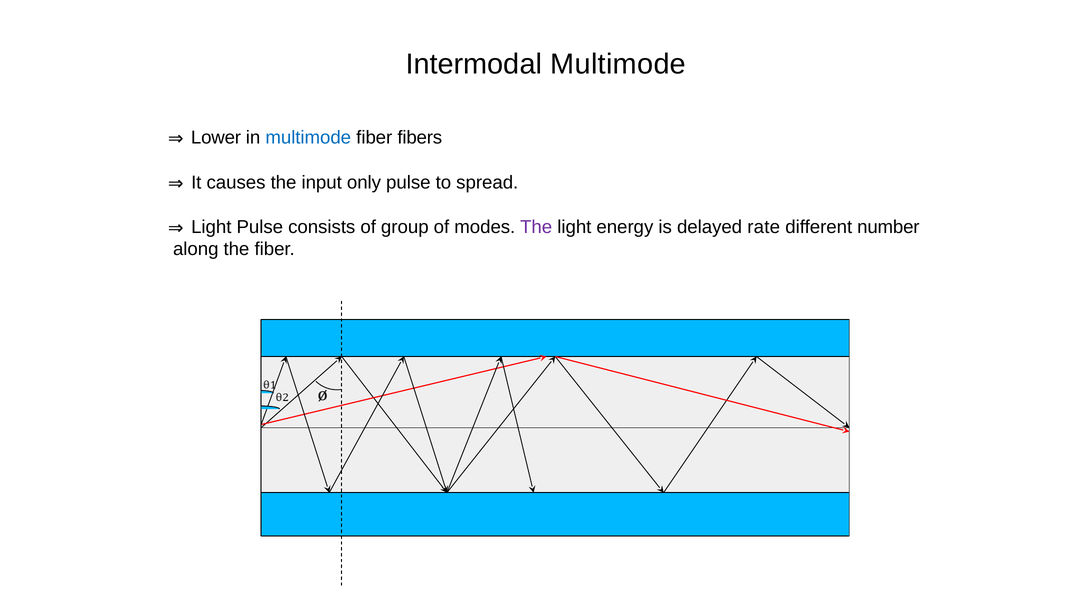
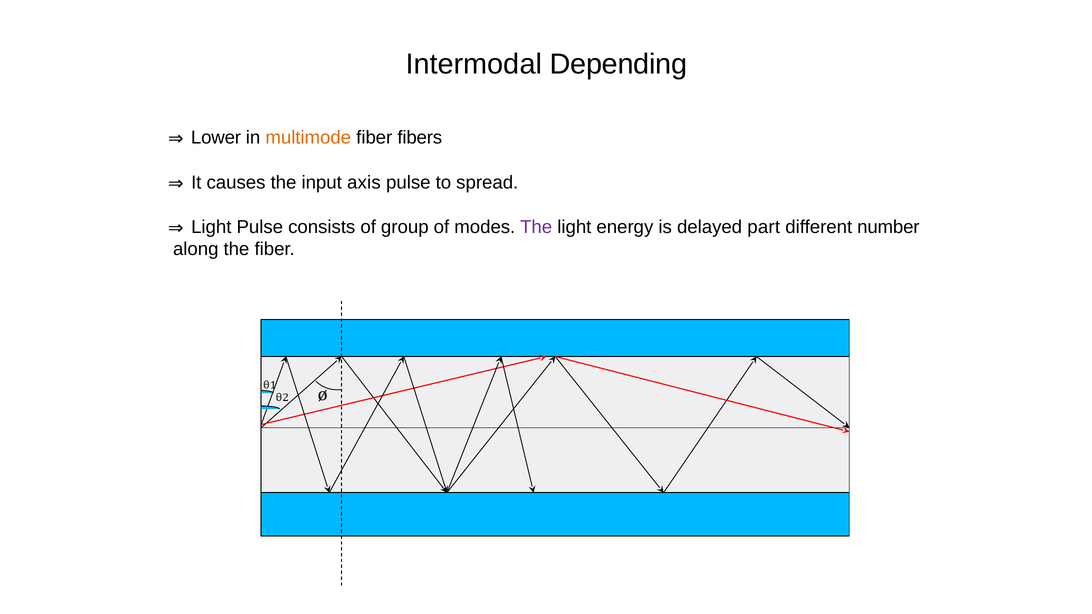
Intermodal Multimode: Multimode -> Depending (618, 64)
multimode colour: blue -> orange (308, 138)
only: only -> axis (364, 182)
rate: rate -> part (764, 227)
